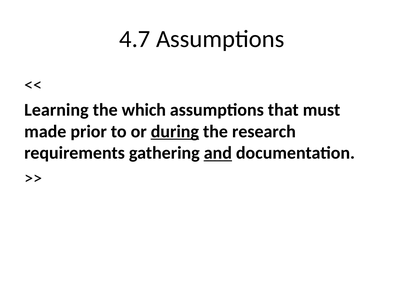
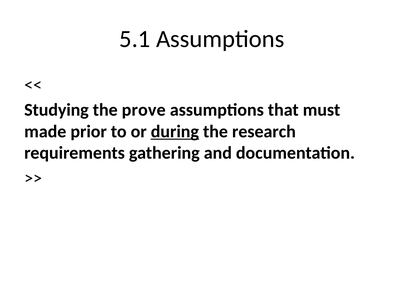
4.7: 4.7 -> 5.1 (135, 39)
Learning: Learning -> Studying (56, 110)
which: which -> prove (144, 110)
and underline: present -> none (218, 153)
